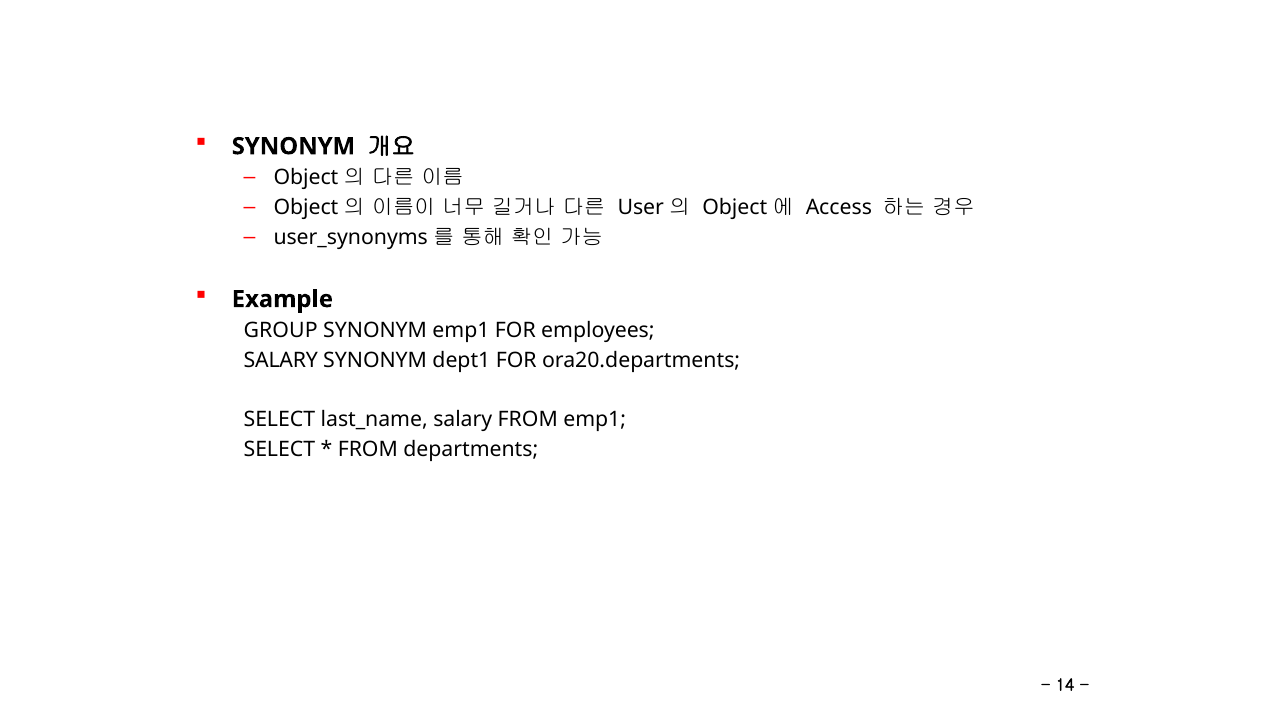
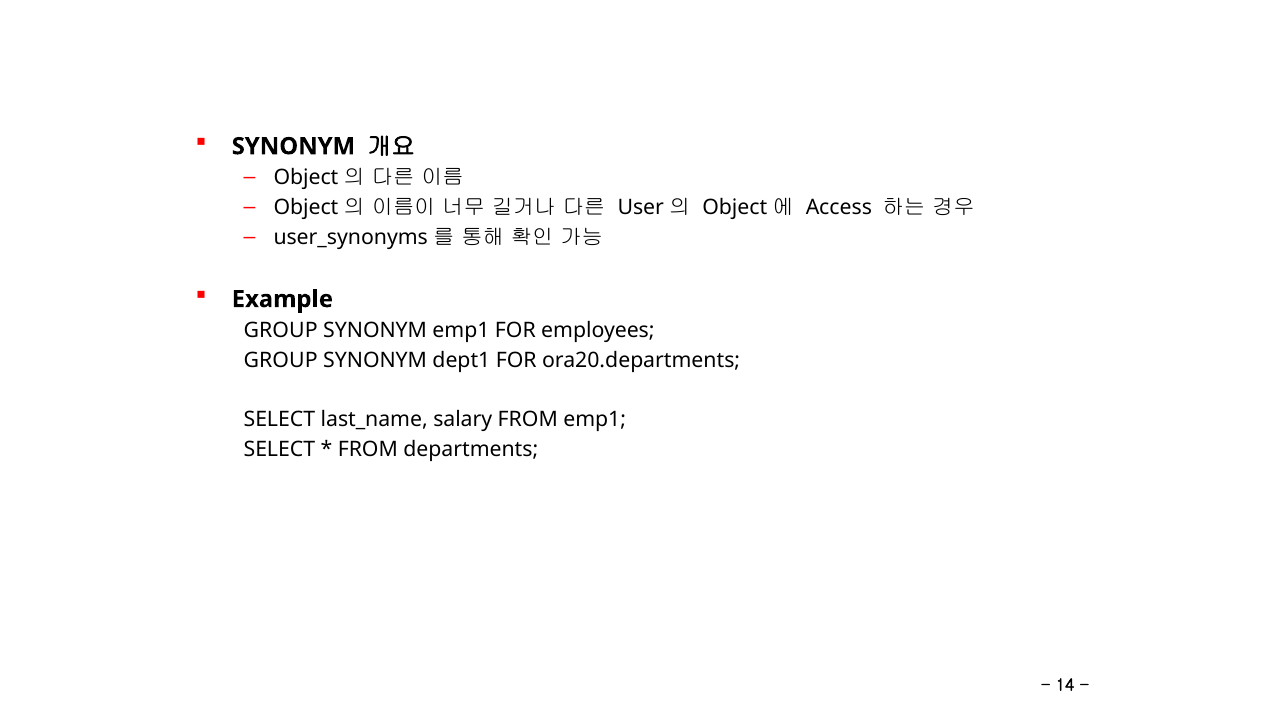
SALARY: SALARY -> GROUP (281, 360)
